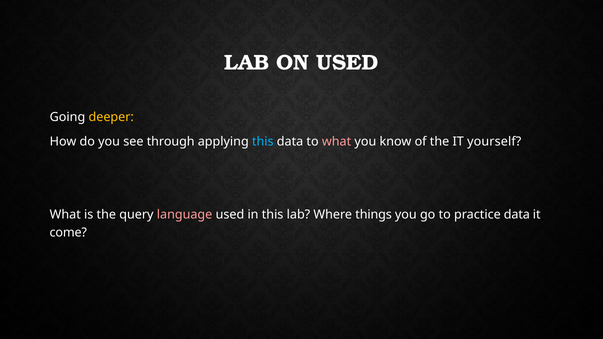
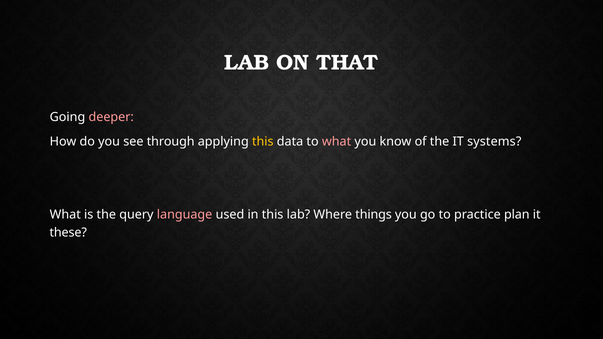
ON USED: USED -> THAT (347, 63)
deeper colour: yellow -> pink (111, 117)
this colour: light blue -> yellow (263, 142)
yourself: yourself -> systems (494, 142)
practice data: data -> plan (517, 215)
come: come -> these (68, 233)
